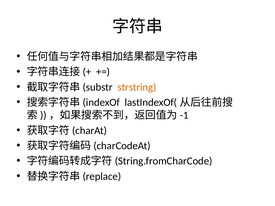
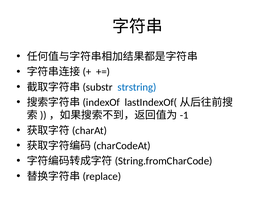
strstring colour: orange -> blue (137, 87)
